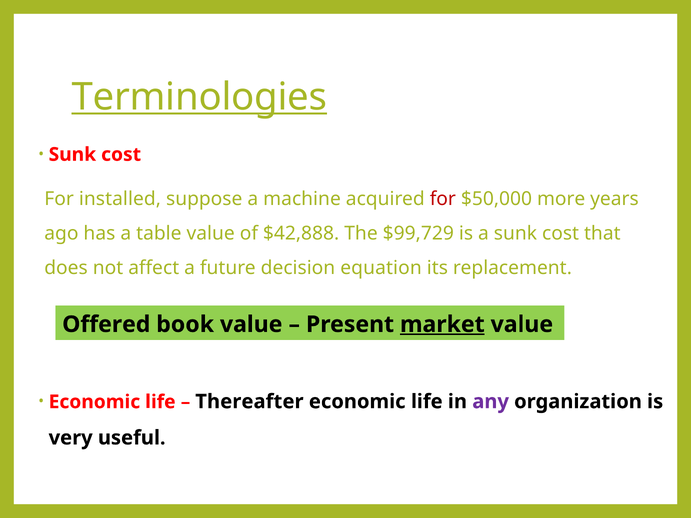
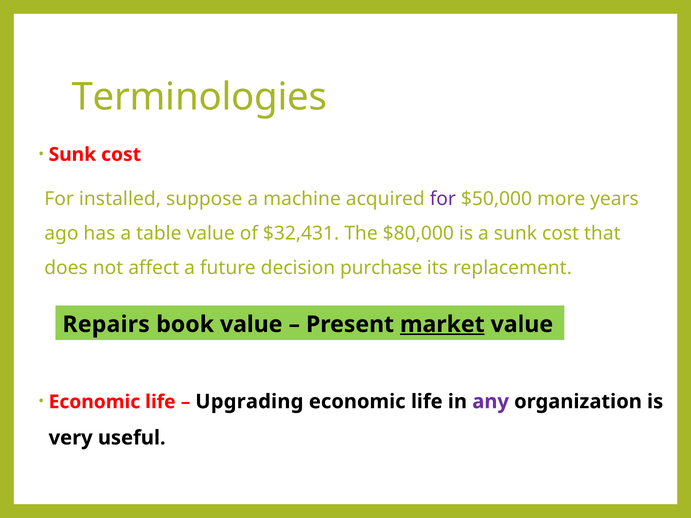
Terminologies underline: present -> none (199, 97)
for colour: red -> purple (443, 199)
$42,888: $42,888 -> $32,431 (301, 233)
$99,729: $99,729 -> $80,000 (418, 233)
equation: equation -> purchase (381, 268)
Offered: Offered -> Repairs (106, 325)
Thereafter: Thereafter -> Upgrading (249, 402)
